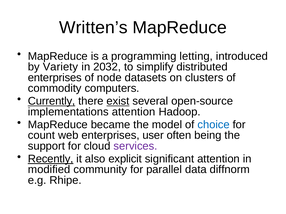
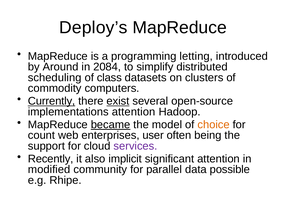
Written’s: Written’s -> Deploy’s (93, 28)
Variety: Variety -> Around (61, 67)
2032: 2032 -> 2084 (107, 67)
enterprises: enterprises -> scheduling (55, 78)
node: node -> class (109, 78)
became underline: none -> present (111, 125)
choice colour: blue -> orange (214, 125)
Recently underline: present -> none (51, 159)
explicit: explicit -> implicit (125, 159)
diffnorm: diffnorm -> possible (230, 170)
